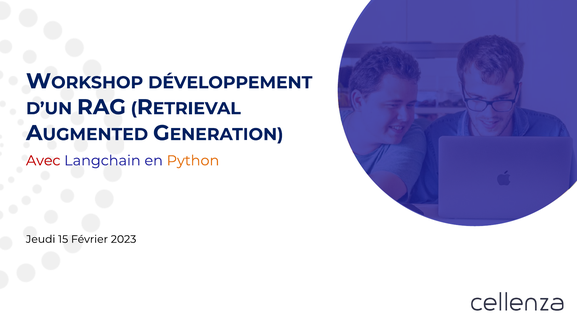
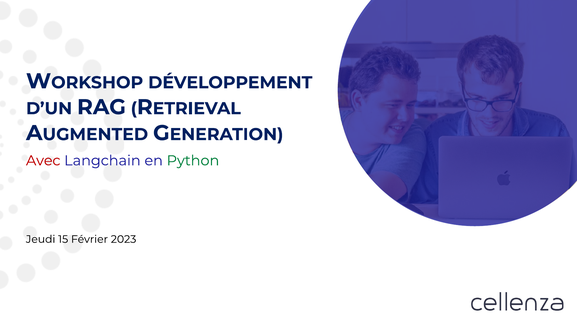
Python colour: orange -> green (193, 161)
